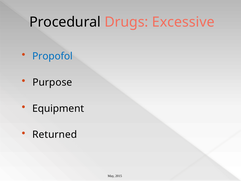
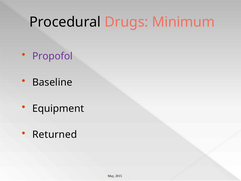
Excessive: Excessive -> Minimum (183, 22)
Propofol colour: blue -> purple (52, 56)
Purpose: Purpose -> Baseline (52, 82)
